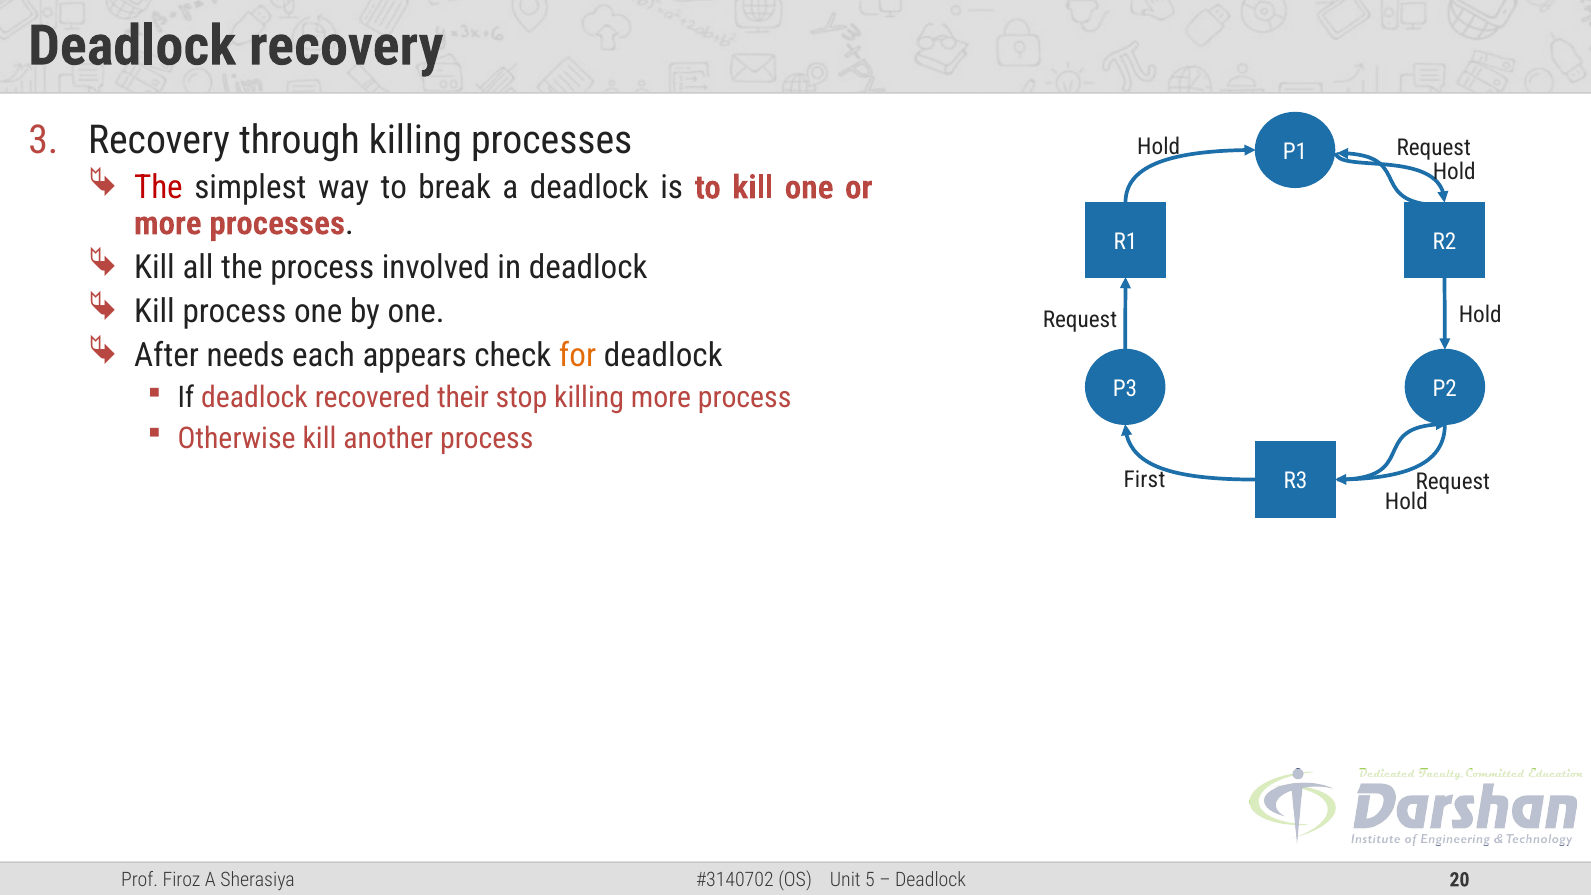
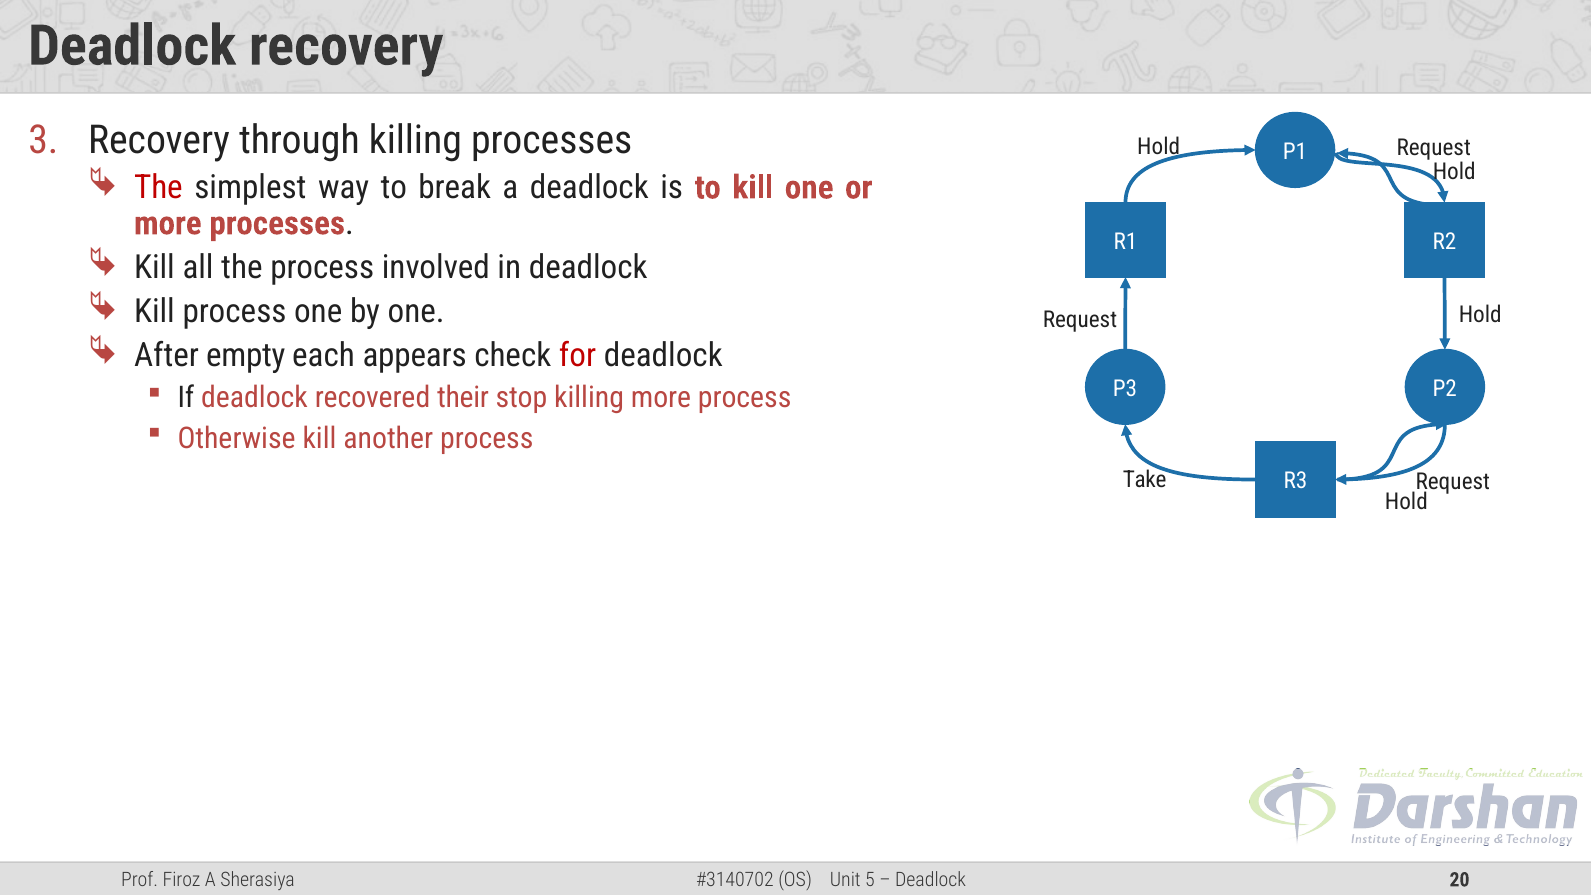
needs: needs -> empty (246, 356)
for colour: orange -> red (578, 356)
First: First -> Take (1145, 479)
